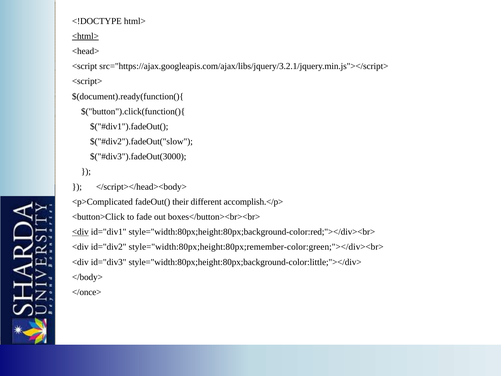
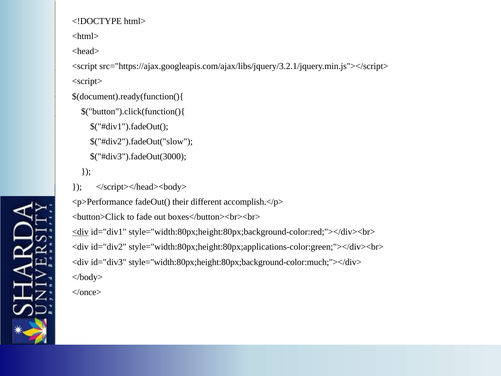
<html> underline: present -> none (85, 36)
<p>Complicated: <p>Complicated -> <p>Performance (102, 202)
style="width:80px;height:80px;remember-color:green;"></div><br>: style="width:80px;height:80px;remember-color:green;"></div><br> -> style="width:80px;height:80px;applications-color:green;"></div><br> (256, 247)
style="width:80px;height:80px;background-color:little;"></div>: style="width:80px;height:80px;background-color:little;"></div> -> style="width:80px;height:80px;background-color:much;"></div> (245, 262)
